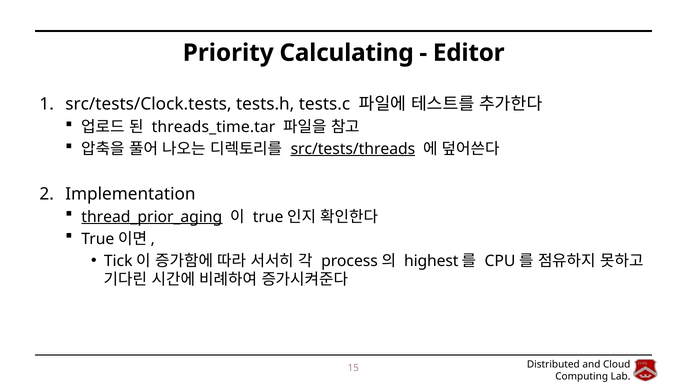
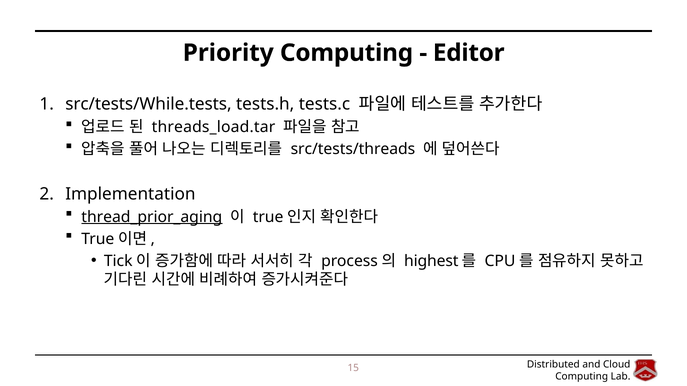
Priority Calculating: Calculating -> Computing (347, 53)
src/tests/Clock.tests: src/tests/Clock.tests -> src/tests/While.tests (148, 104)
threads_time.tar: threads_time.tar -> threads_load.tar (213, 127)
src/tests/threads underline: present -> none (353, 149)
